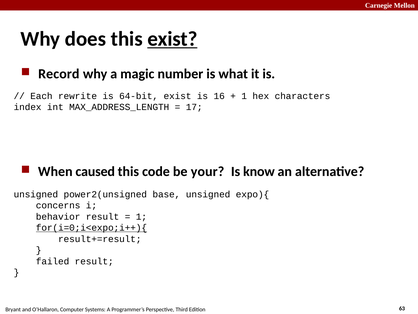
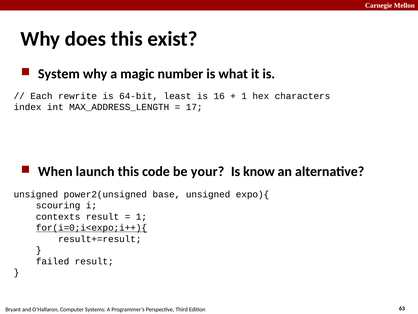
exist underline: present -> none (172, 39)
Record: Record -> System (59, 74)
64-bit exist: exist -> least (178, 96)
caused: caused -> launch (95, 171)
concerns: concerns -> scouring (58, 205)
behavior: behavior -> contexts (58, 216)
